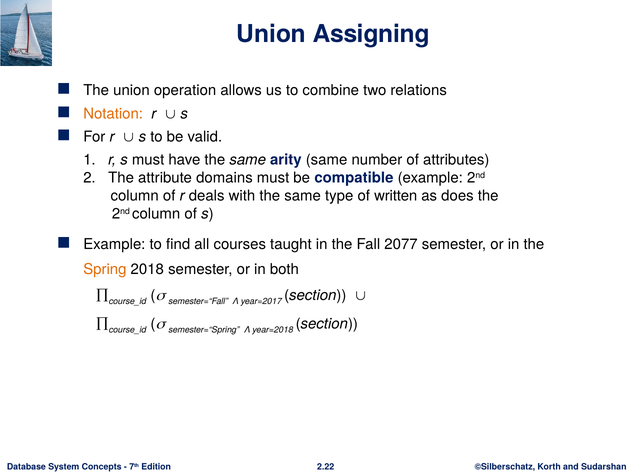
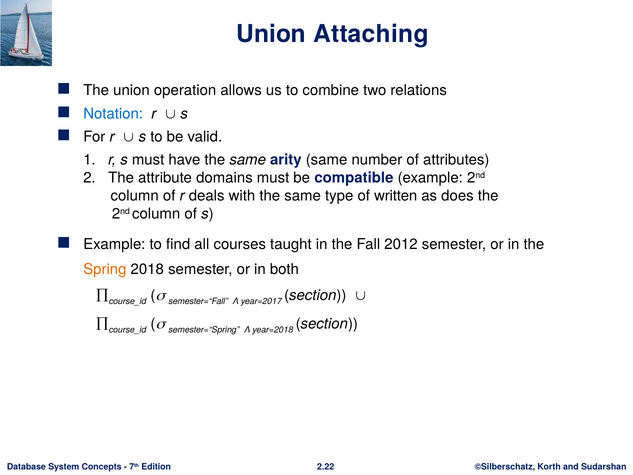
Assigning: Assigning -> Attaching (371, 34)
Notation colour: orange -> blue (113, 114)
2077: 2077 -> 2012 (401, 244)
